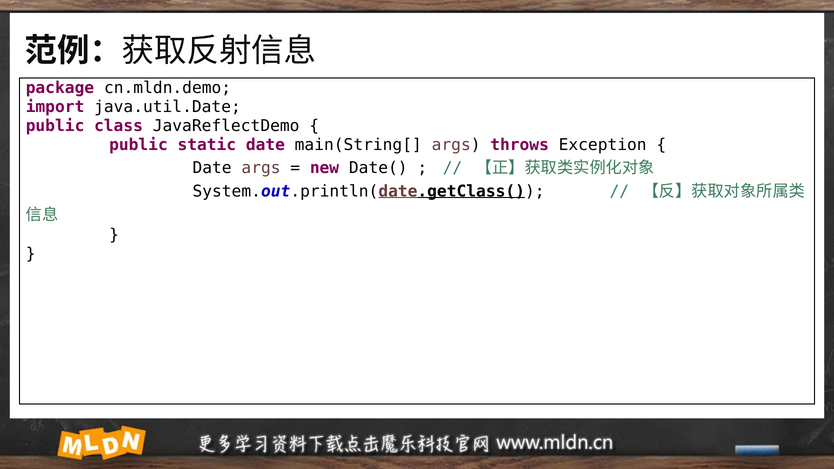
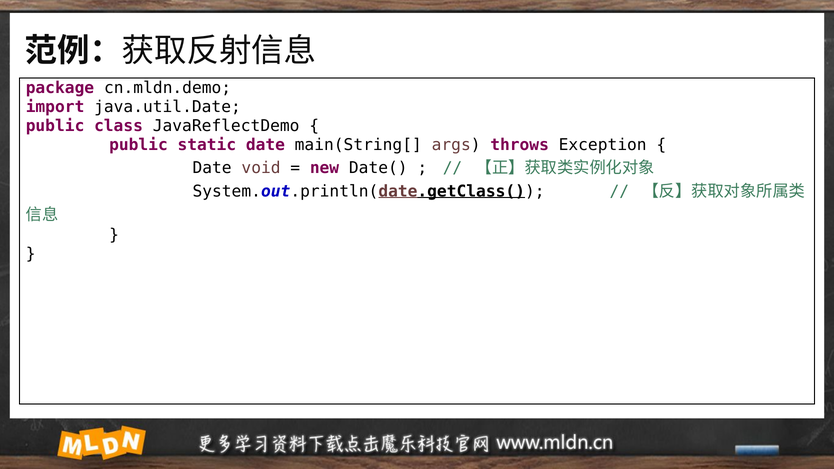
Date args: args -> void (261, 168)
